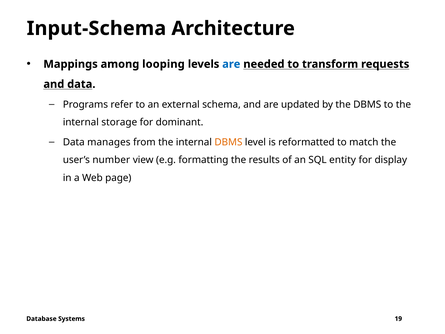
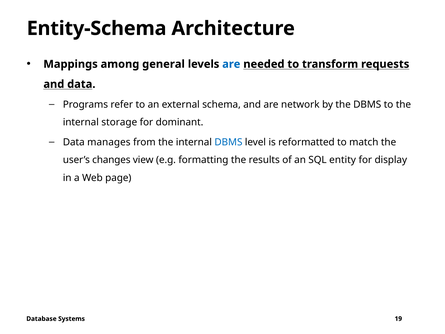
Input-Schema: Input-Schema -> Entity-Schema (97, 28)
looping: looping -> general (164, 64)
updated: updated -> network (300, 105)
DBMS colour: orange -> blue (228, 142)
number: number -> changes (111, 160)
